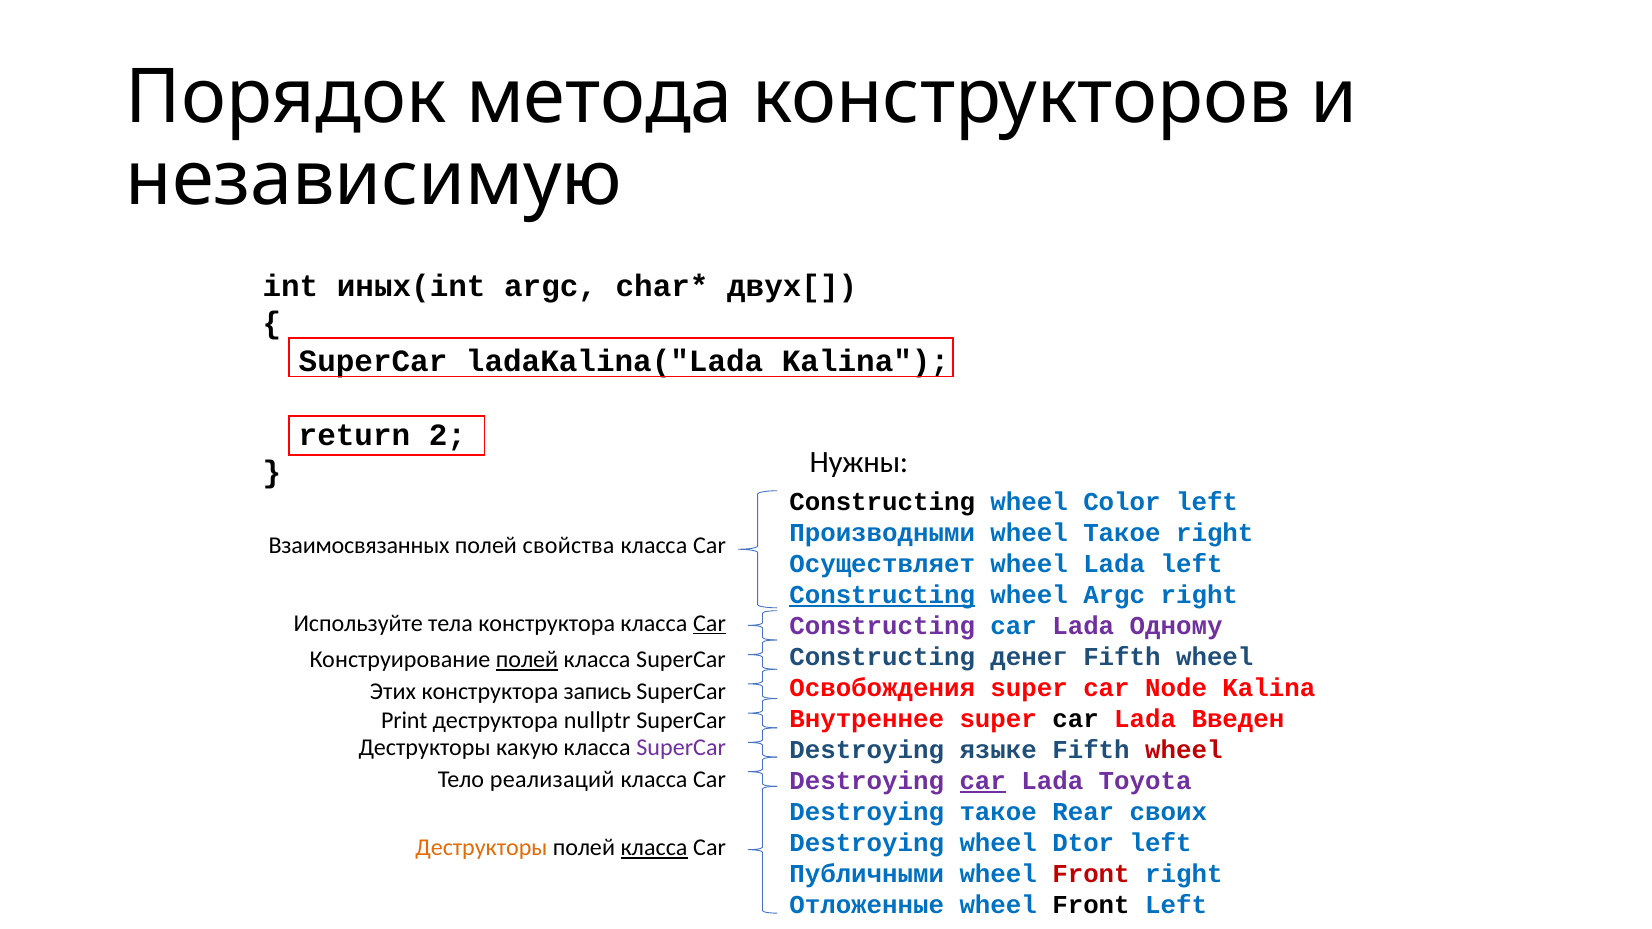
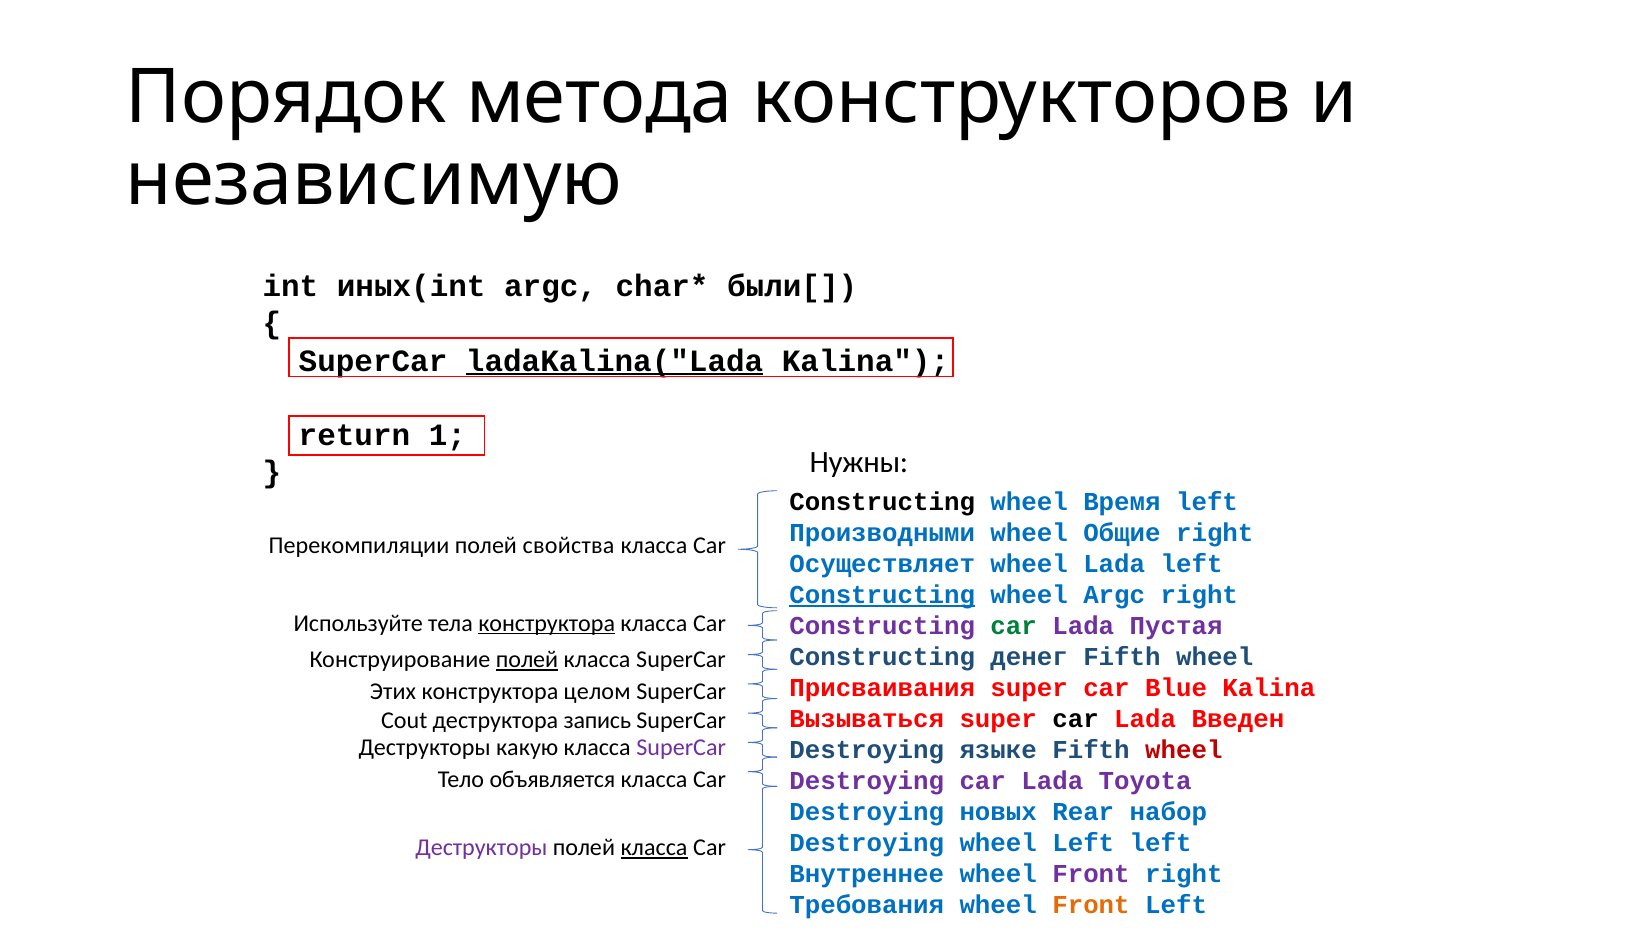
двух[: двух[ -> были[ (792, 287)
ladaKalina("Lada underline: none -> present (615, 361)
2: 2 -> 1 (447, 435)
Color: Color -> Время (1122, 502)
wheel Такое: Такое -> Общие (1122, 533)
Взаимосвязанных: Взаимосвязанных -> Перекомпиляции (359, 545)
конструктора underline: none -> present (547, 623)
Car underline: present -> none (710, 623)
car colour: blue -> green (1014, 626)
Одному: Одному -> Пустая (1176, 626)
Освобождения: Освобождения -> Присваивания (882, 688)
Node: Node -> Blue (1176, 688)
запись: запись -> целом (597, 692)
Внутреннее: Внутреннее -> Вызываться (867, 719)
Print: Print -> Cout (404, 721)
nullptr: nullptr -> запись (597, 721)
реализаций: реализаций -> объявляется (552, 780)
car underline: present -> none (983, 781)
Destroying такое: такое -> новых (998, 812)
своих: своих -> набор (1168, 812)
wheel Dtor: Dtor -> Left (1083, 843)
Деструкторы colour: orange -> purple (481, 848)
Публичными: Публичными -> Внутреннее (867, 874)
Front colour: red -> purple (1091, 874)
Отложенные: Отложенные -> Требования (867, 905)
Front colour: black -> orange (1091, 905)
